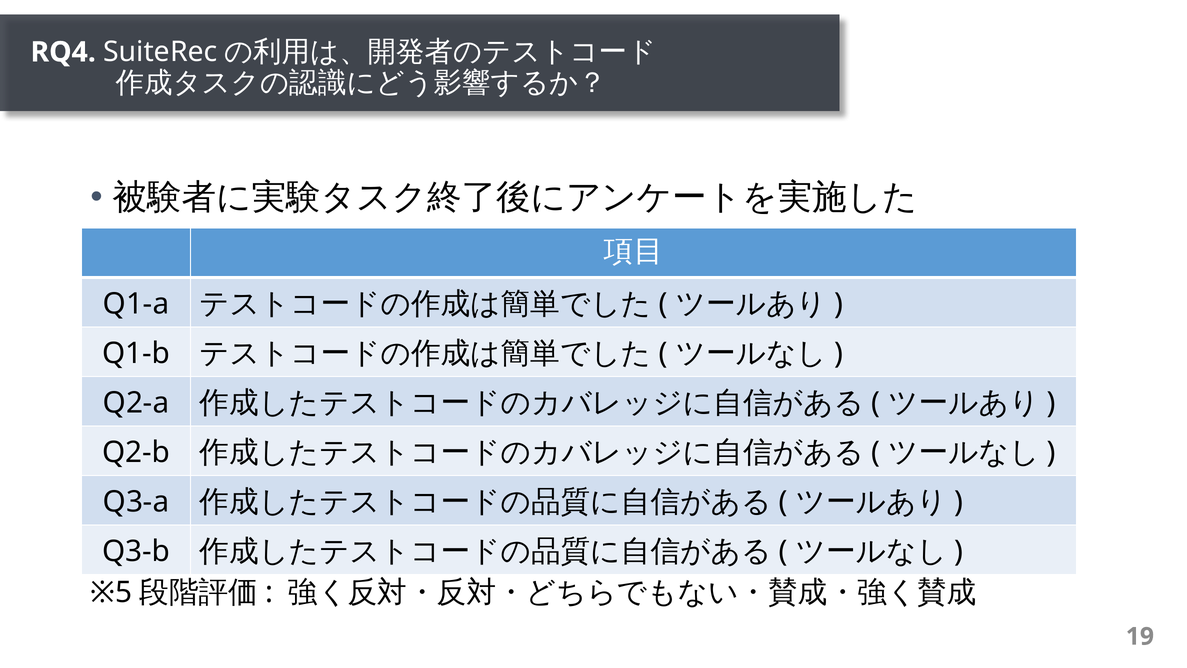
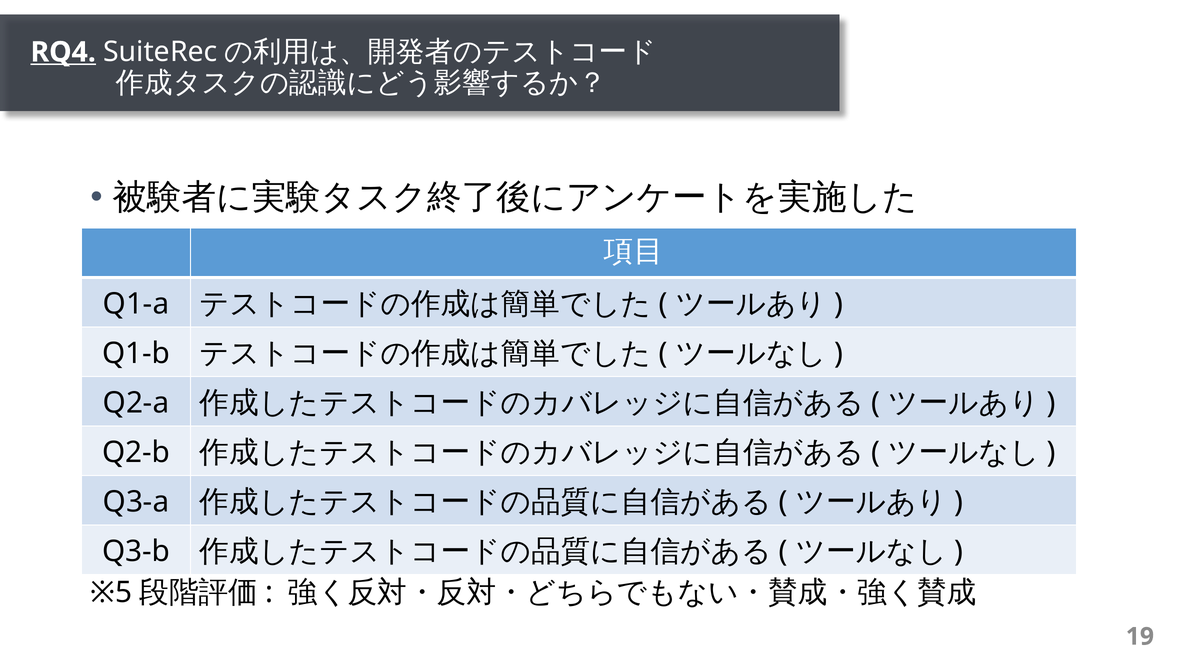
RQ4 underline: none -> present (63, 52)
